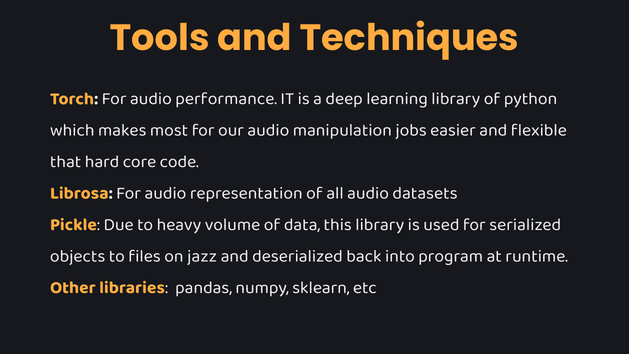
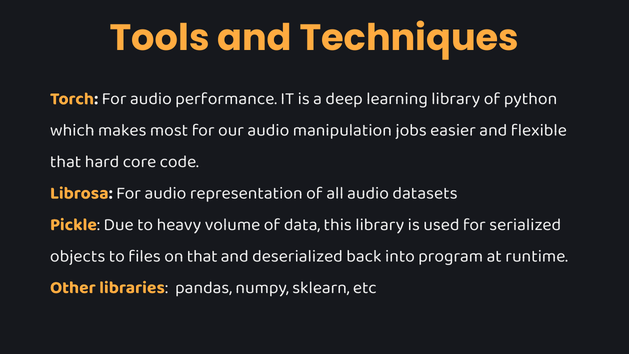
on jazz: jazz -> that (202, 256)
